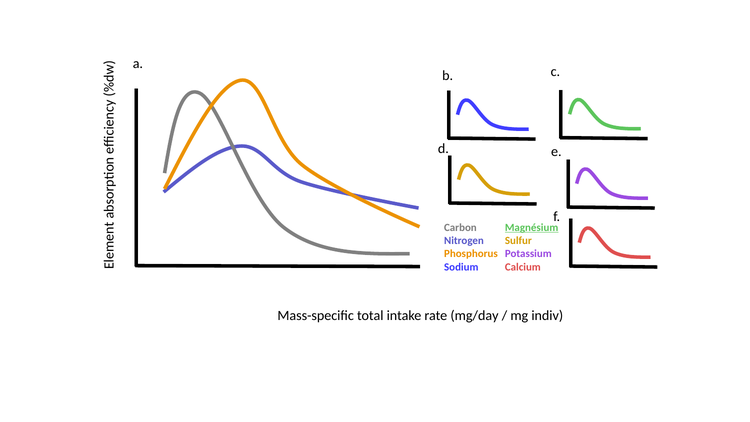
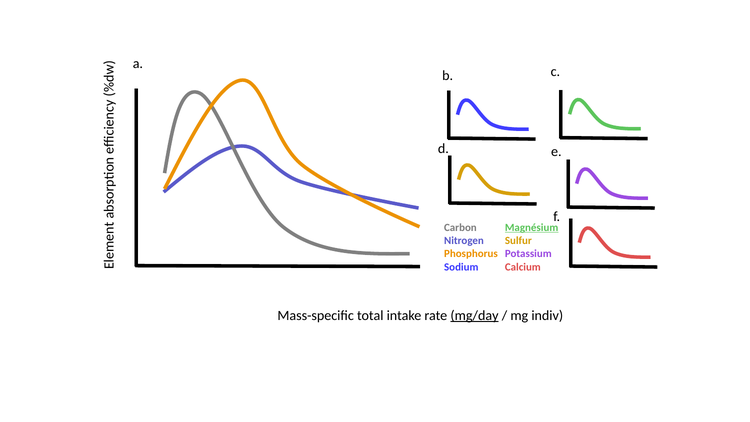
mg/day underline: none -> present (475, 315)
